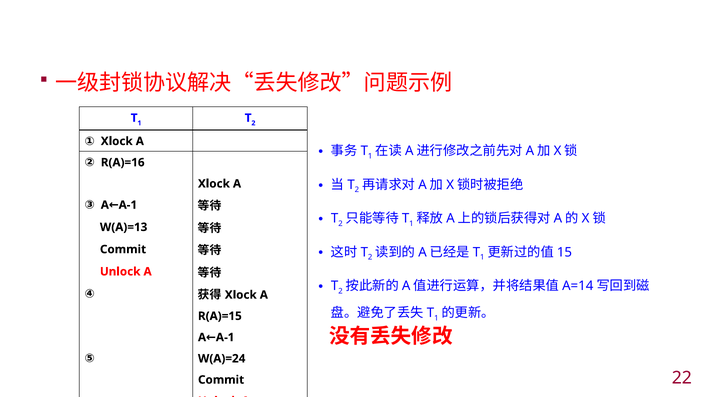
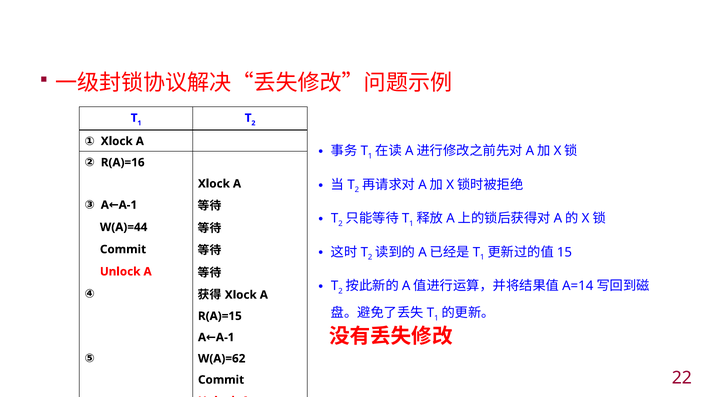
W(A)=13: W(A)=13 -> W(A)=44 (124, 227)
W(A)=24: W(A)=24 -> W(A)=62 (222, 359)
